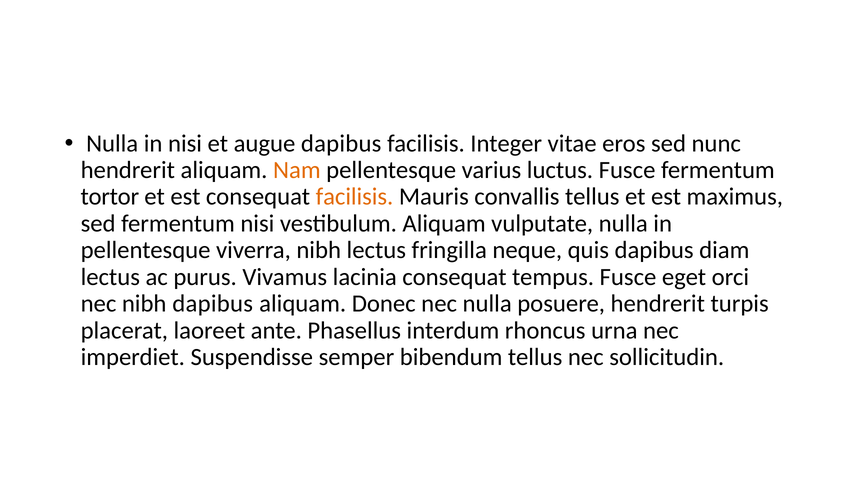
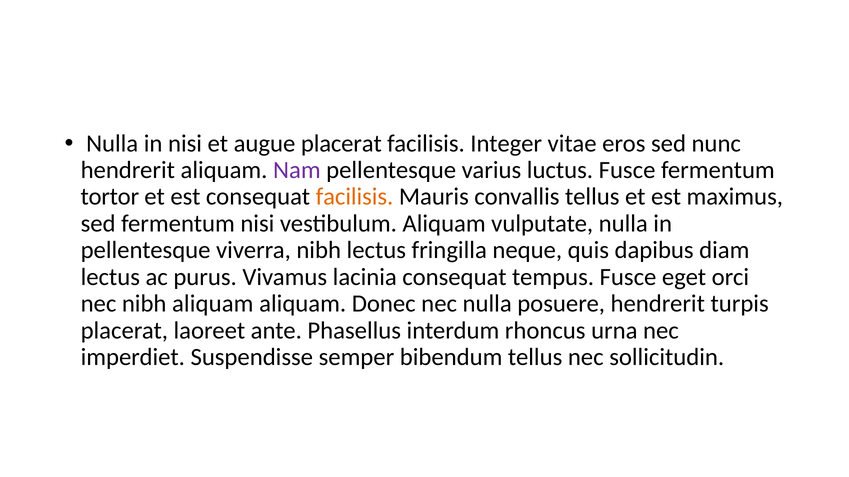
augue dapibus: dapibus -> placerat (341, 144)
Nam colour: orange -> purple (297, 170)
nibh dapibus: dapibus -> aliquam (213, 304)
